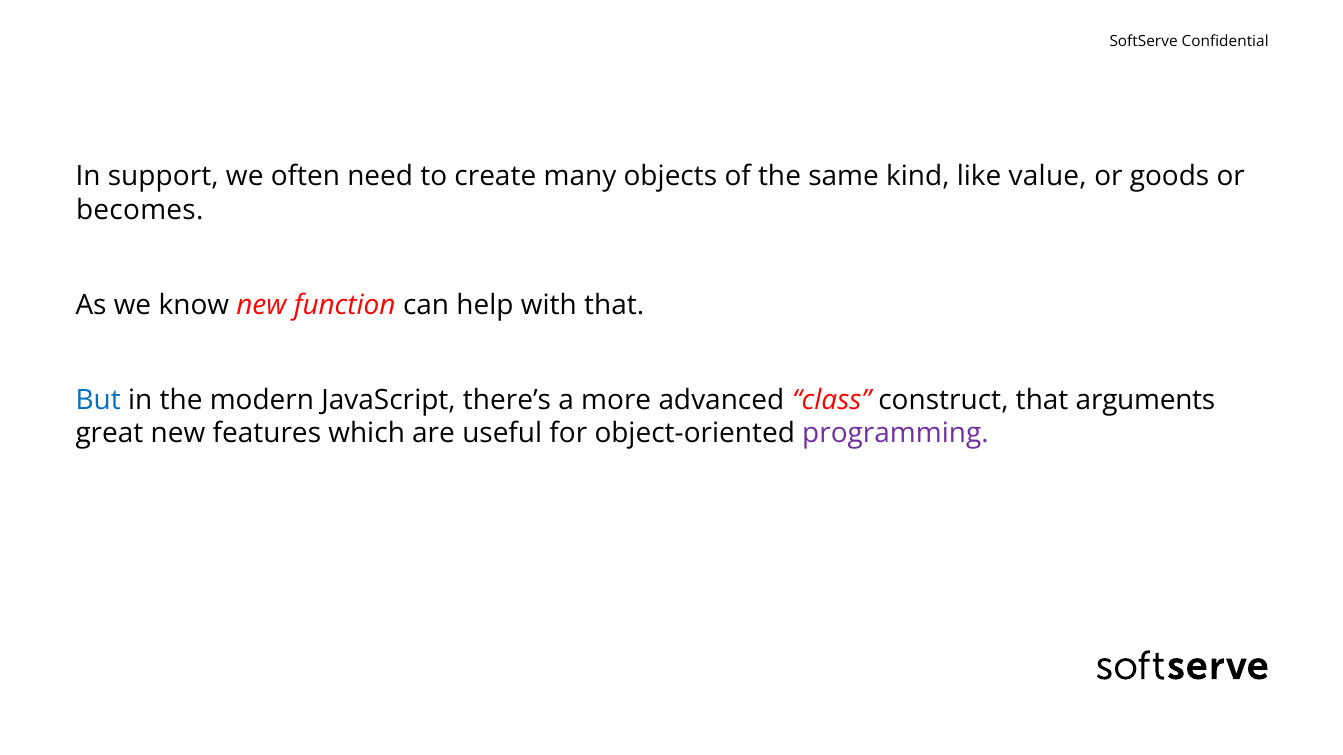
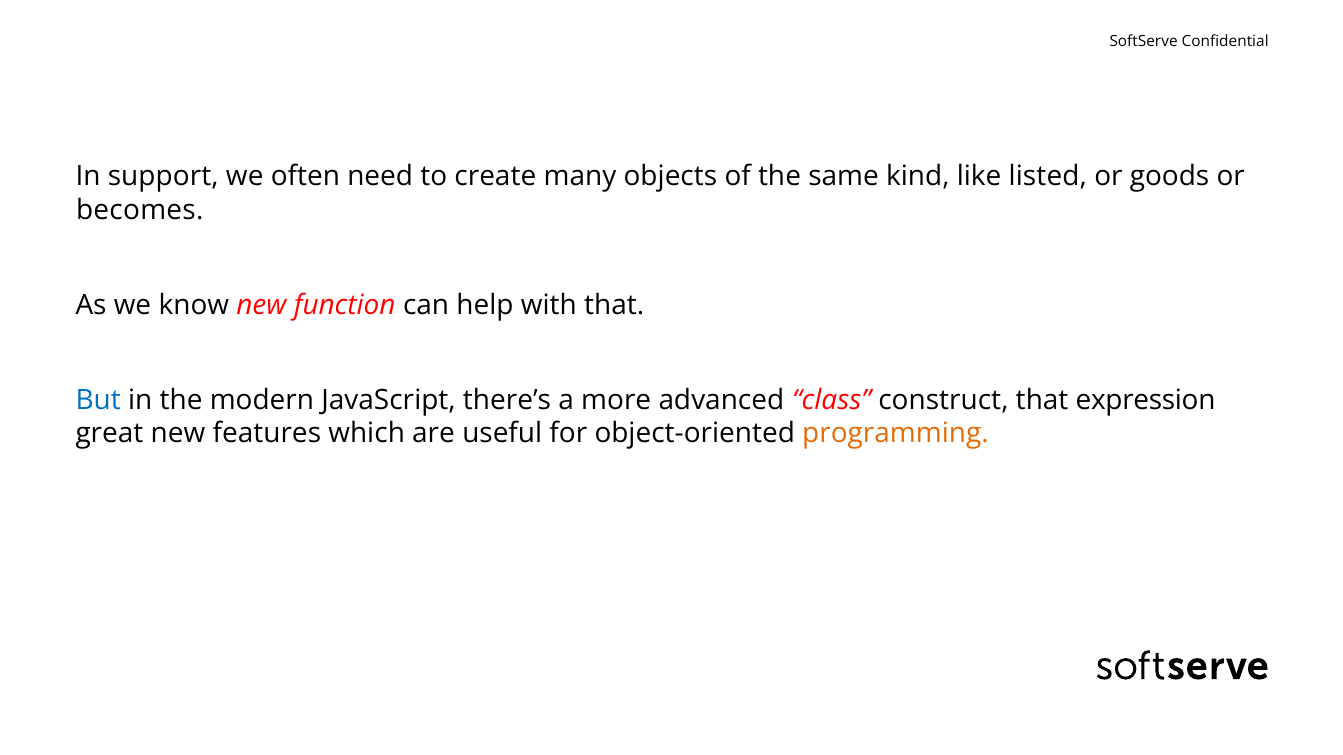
value: value -> listed (1048, 176)
arguments: arguments -> expression (1146, 400)
programming colour: purple -> orange (895, 434)
